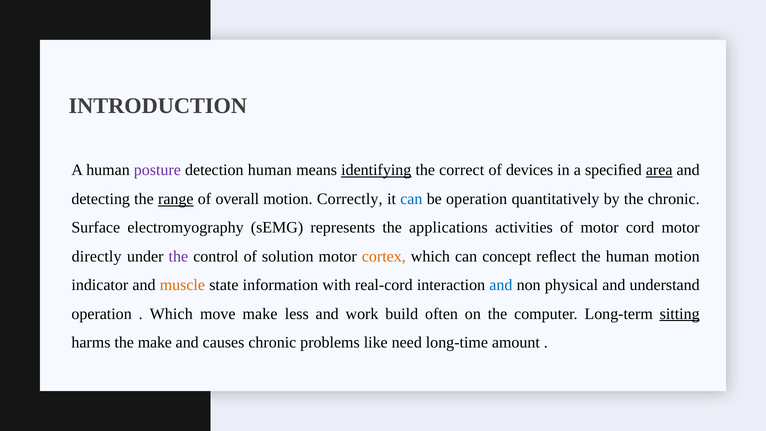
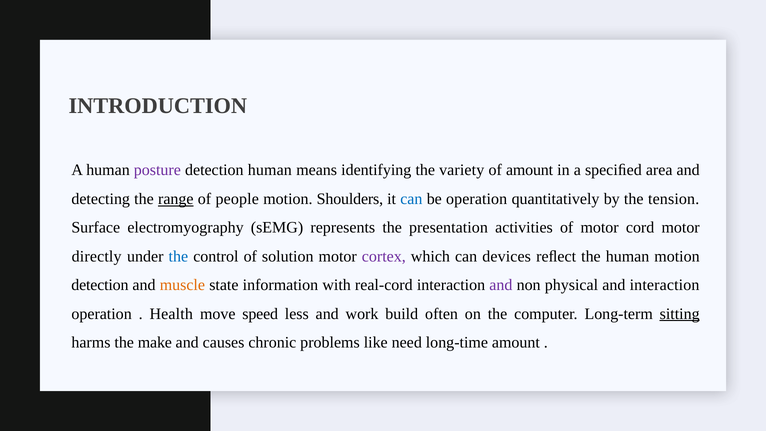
identifying underline: present -> none (376, 170)
correct: correct -> variety (462, 170)
of devices: devices -> amount (530, 170)
area underline: present -> none (659, 170)
overall: overall -> people (237, 199)
Correctly: Correctly -> Shoulders (350, 199)
the chronic: chronic -> tension (674, 199)
applications: applications -> presentation (448, 228)
the colour: purple -> blue (178, 256)
cortex colour: orange -> purple (384, 256)
concept: concept -> devices (507, 256)
indicator: indicator -> detection (100, 285)
and colour: blue -> purple (501, 285)
and understand: understand -> interaction (665, 285)
Which: Which -> Health (171, 314)
move make: make -> speed (260, 314)
